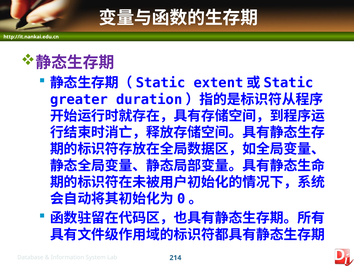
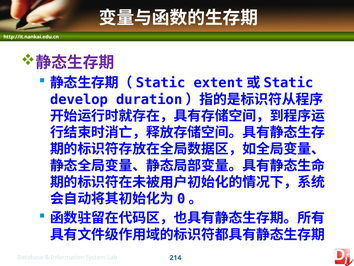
greater: greater -> develop (79, 99)
